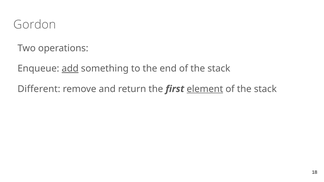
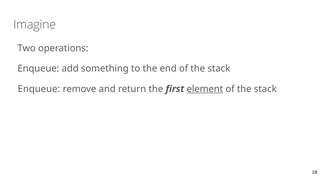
Gordon: Gordon -> Imagine (35, 25)
add underline: present -> none (70, 69)
Different: Different -> Enqueue (39, 89)
